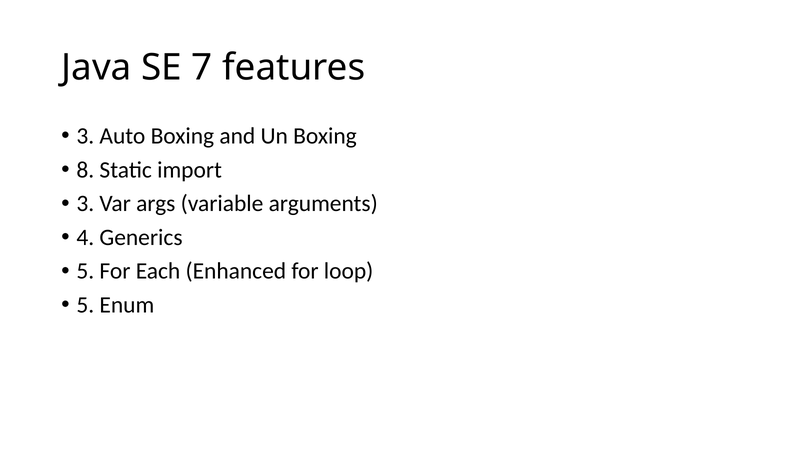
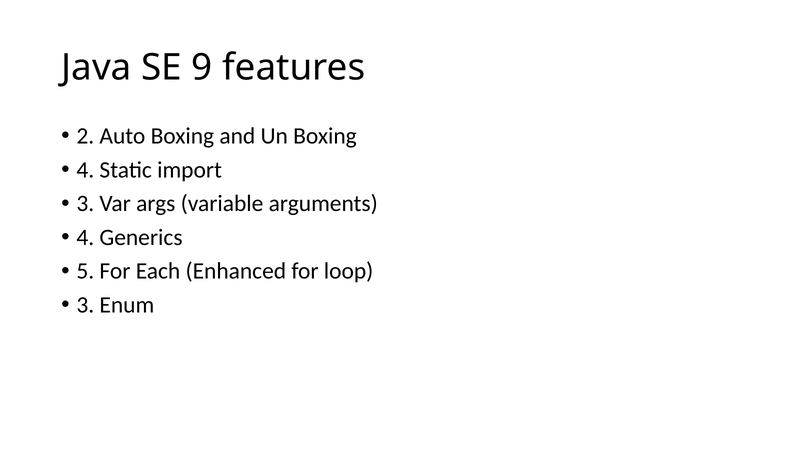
7: 7 -> 9 (202, 68)
3: 3 -> 2 (85, 136)
8: 8 -> 4 (85, 170)
5: 5 -> 3 (85, 305)
